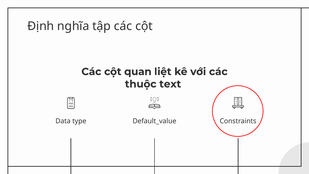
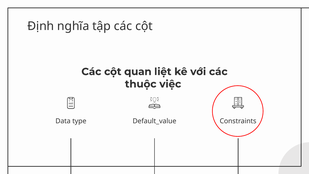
text: text -> việc (170, 84)
